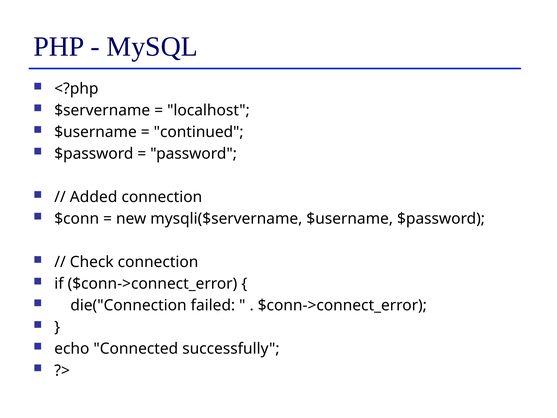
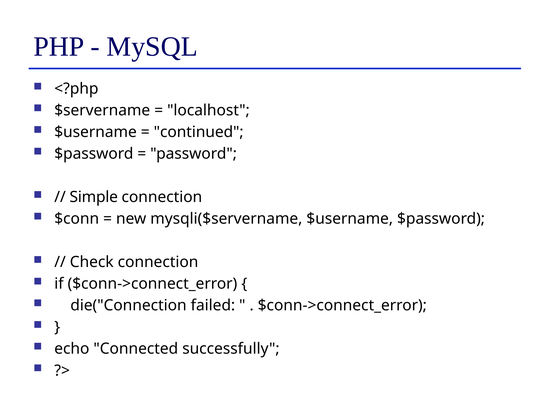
Added: Added -> Simple (94, 197)
